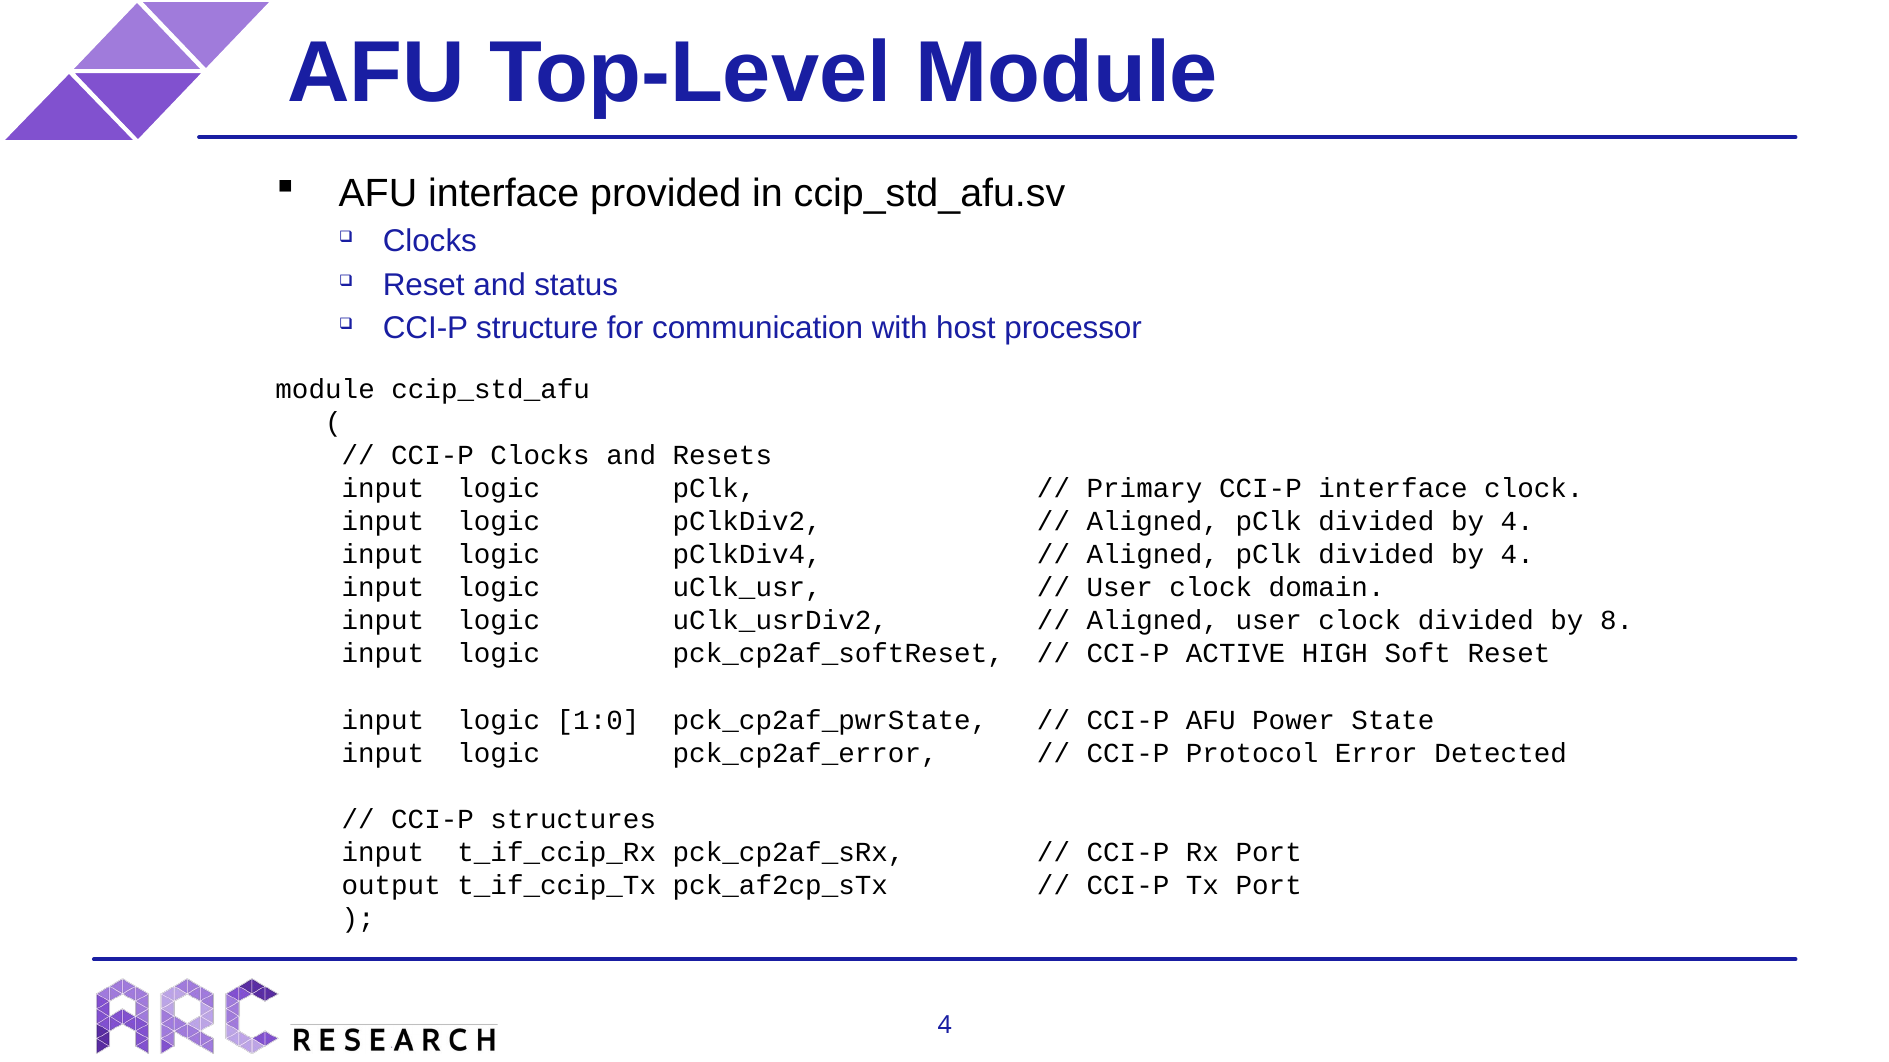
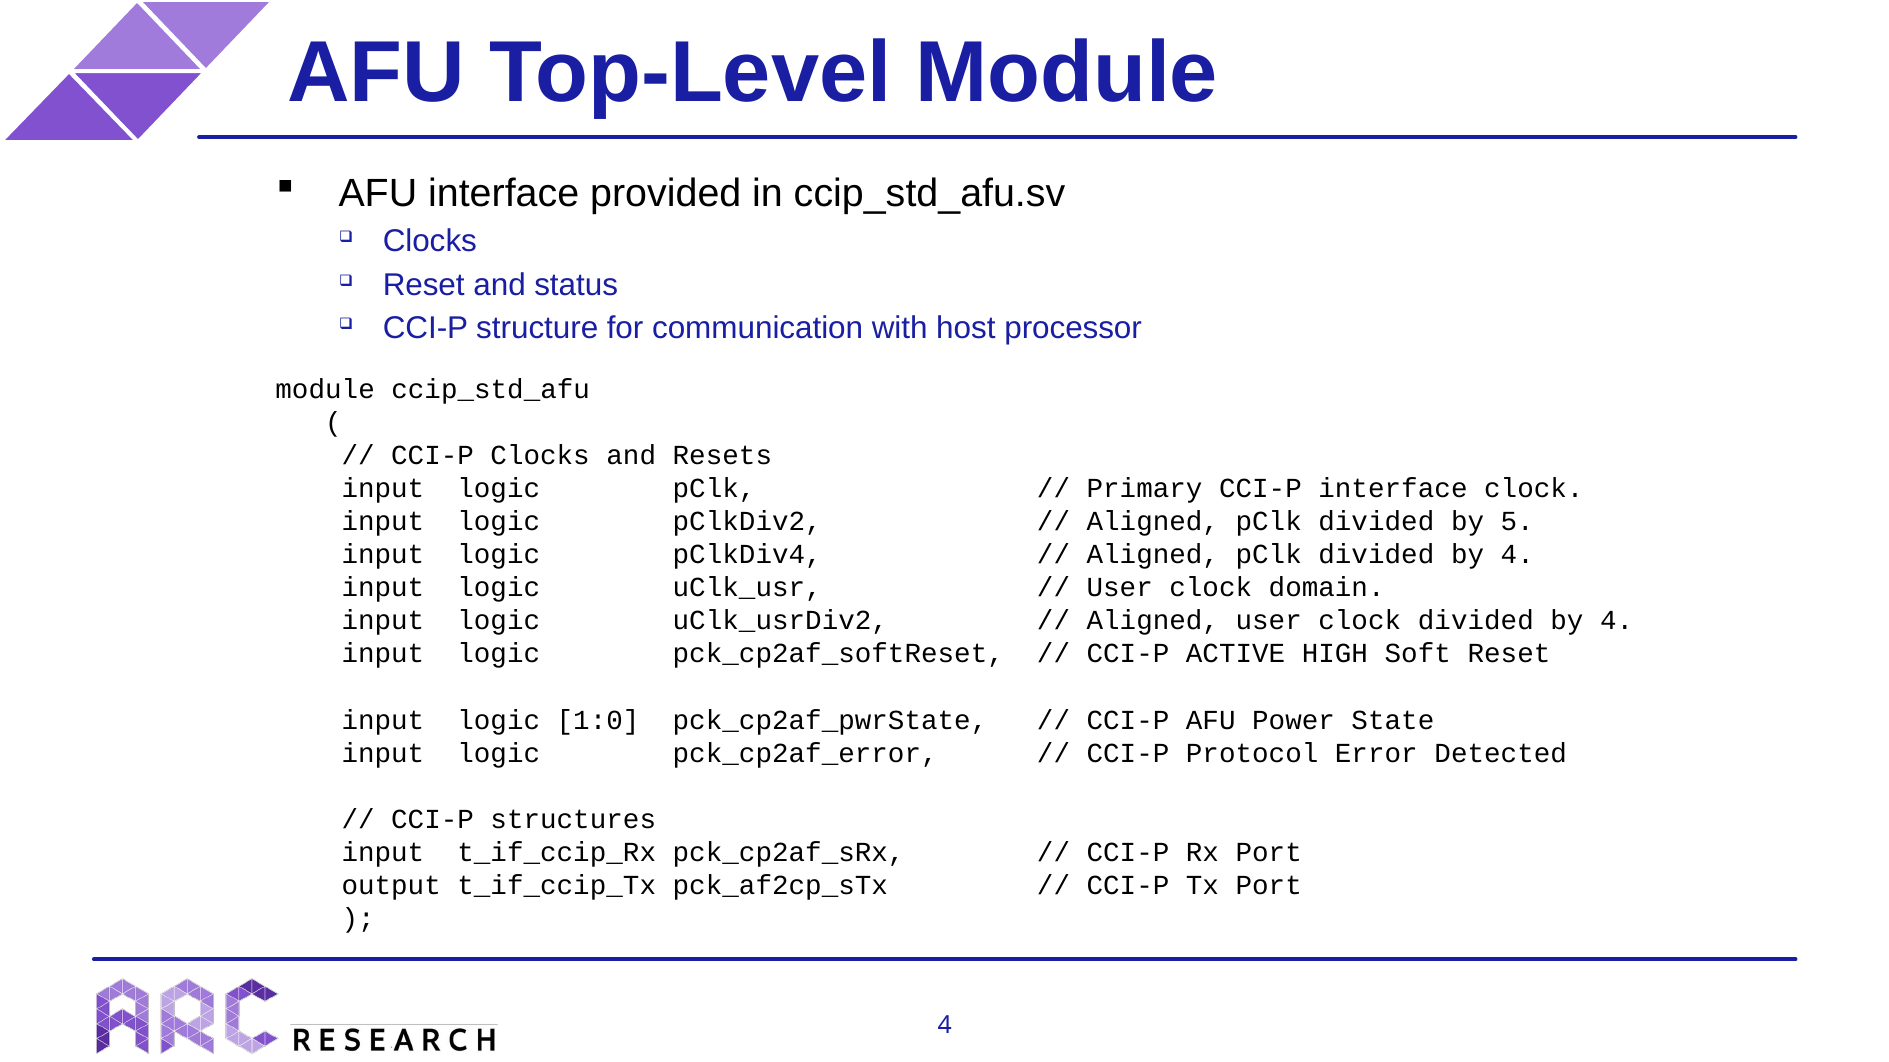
4: 4 -> 5 (1517, 522)
clock divided by 8: 8 -> 4 (1617, 621)
